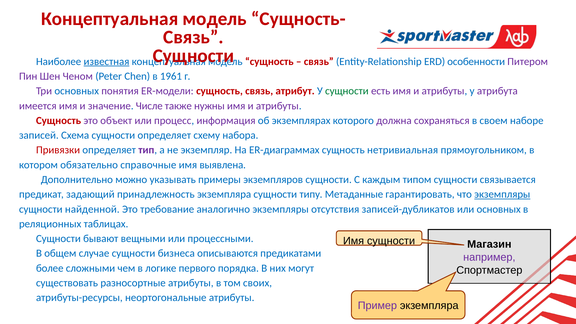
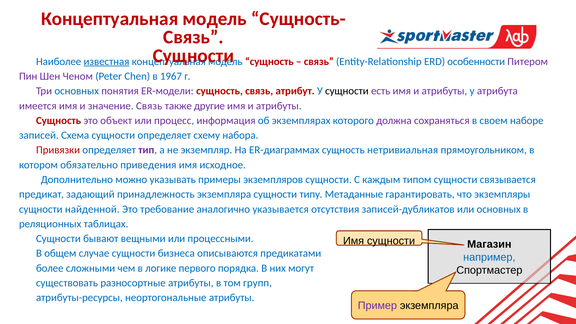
1961: 1961 -> 1967 (171, 76)
сущности colour: green -> black (347, 91)
значение Числе: Числе -> Связь (149, 106)
нужны: нужны -> другие (209, 106)
справочные: справочные -> приведения (148, 165)
выявлена: выявлена -> исходное (223, 165)
экземпляры underline: present -> none (502, 194)
аналогично экземпляры: экземпляры -> указывается (281, 209)
например colour: purple -> blue (489, 257)
своих: своих -> групп (258, 283)
